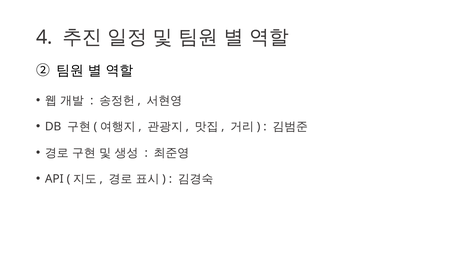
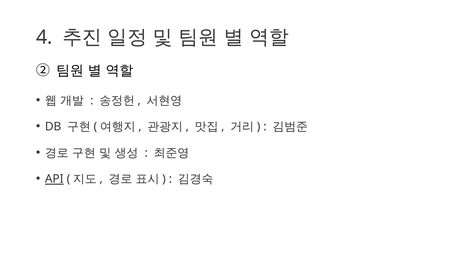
API underline: none -> present (54, 179)
